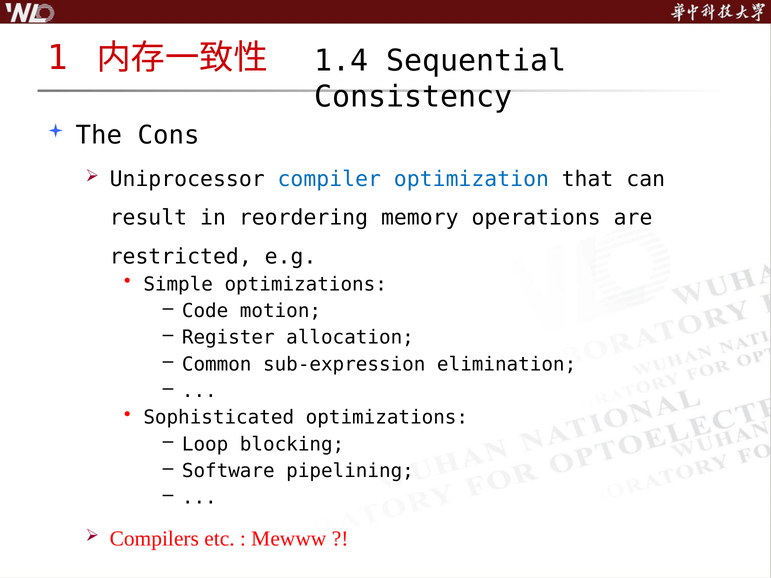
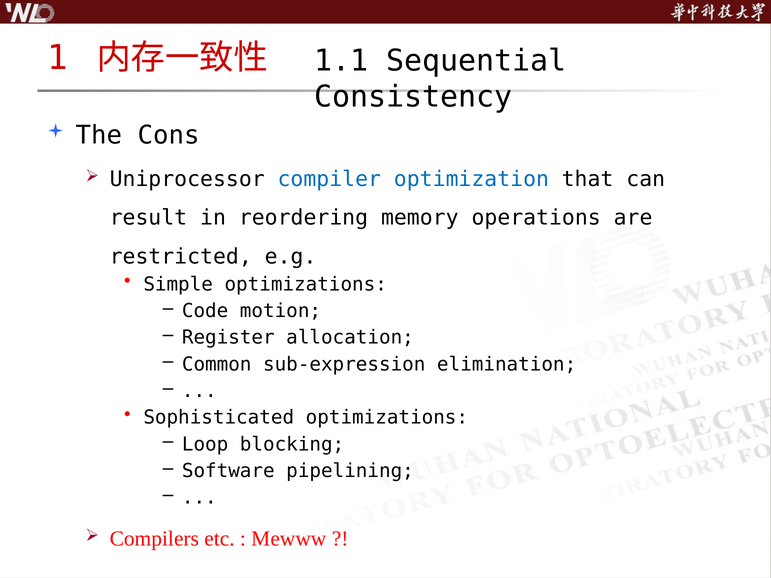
1.4: 1.4 -> 1.1 (341, 61)
